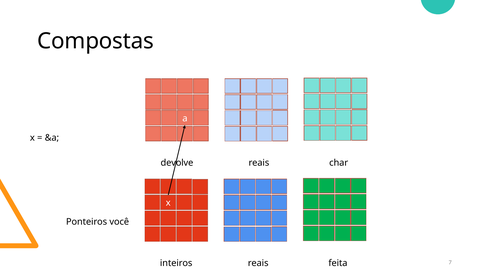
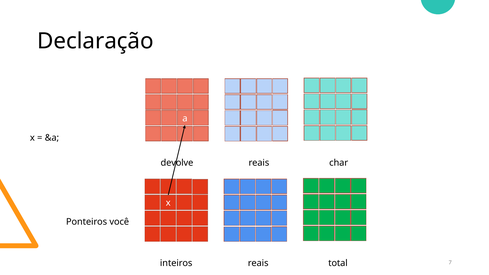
Compostas: Compostas -> Declaração (95, 41)
feita: feita -> total (338, 263)
